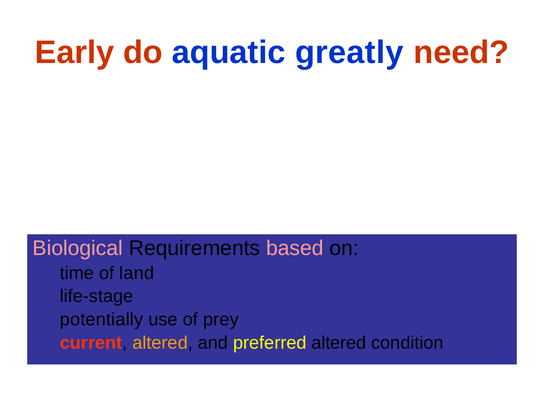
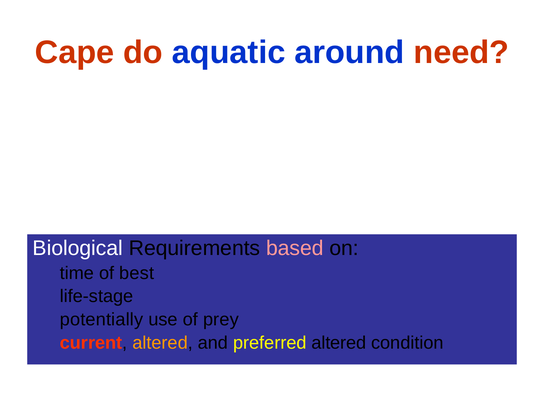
Early: Early -> Cape (75, 53)
greatly: greatly -> around (349, 53)
Biological colour: pink -> white (78, 248)
land: land -> best (137, 273)
